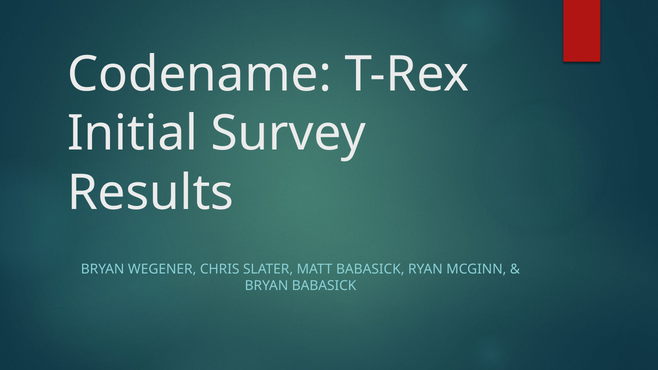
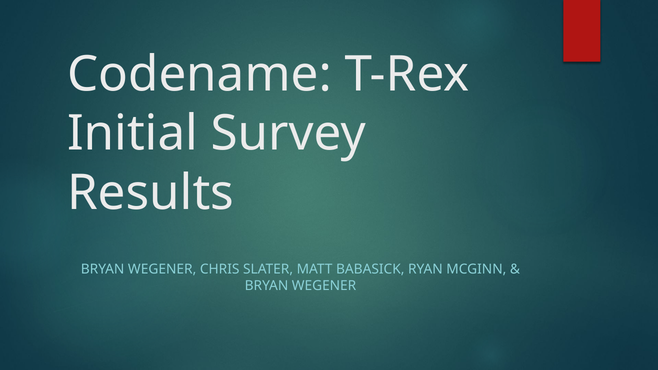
BABASICK: BABASICK -> WEGENER (324, 286)
